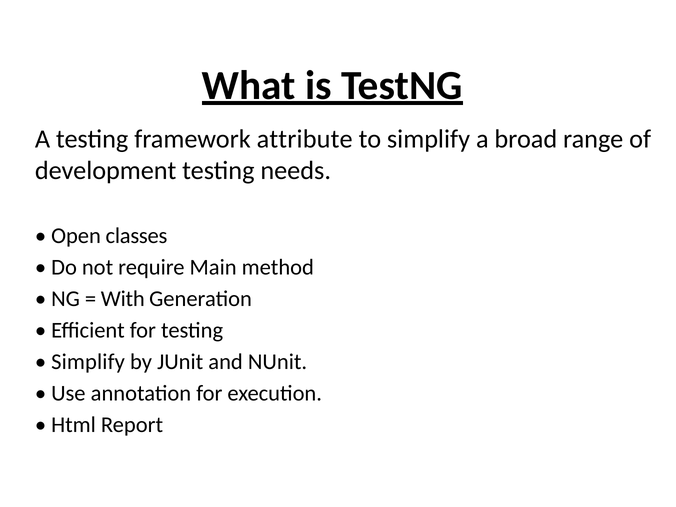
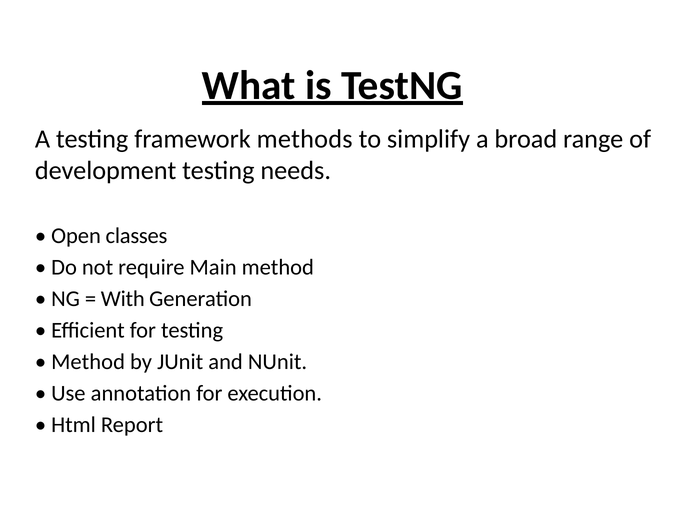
attribute: attribute -> methods (305, 139)
Simplify: Simplify -> Method (88, 362)
